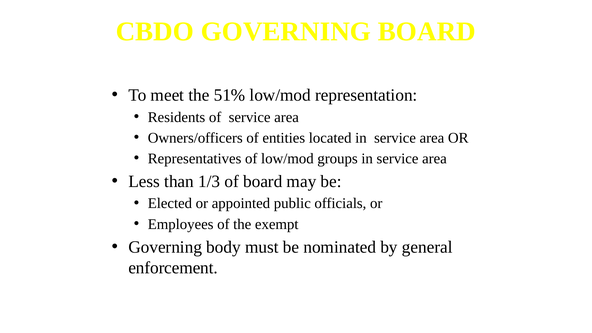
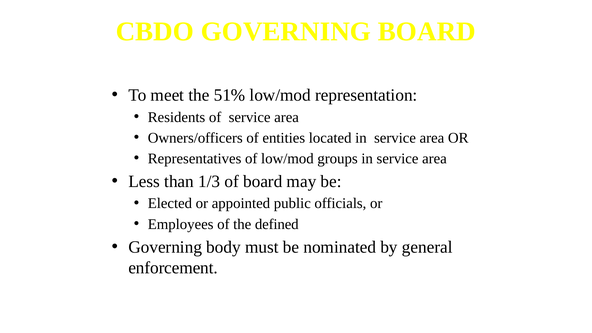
exempt: exempt -> defined (277, 224)
